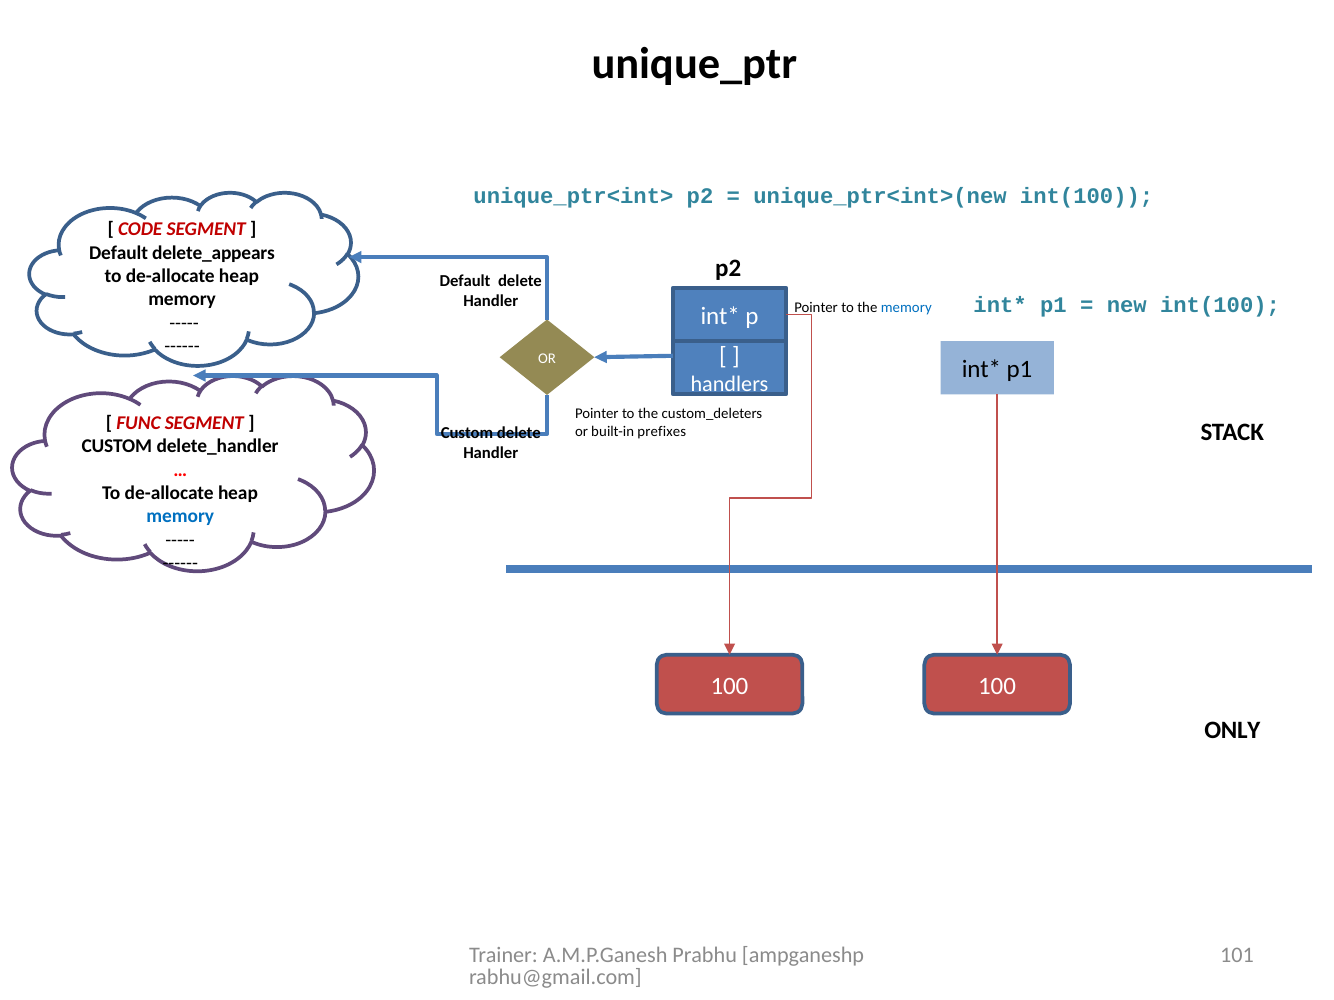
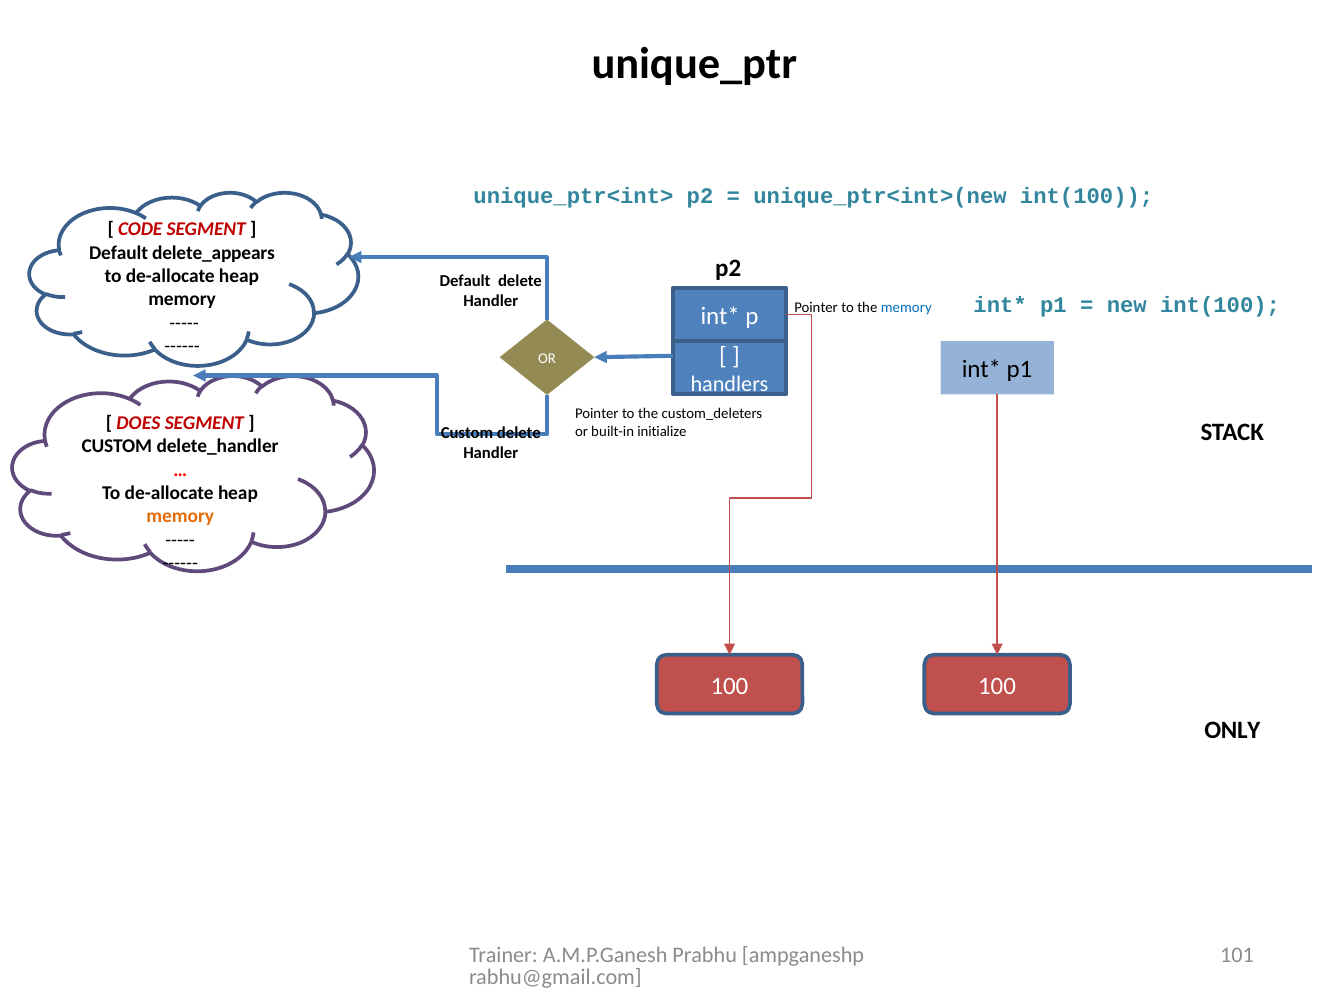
FUNC: FUNC -> DOES (138, 423)
prefixes: prefixes -> initialize (662, 431)
memory colour: blue -> orange (180, 517)
